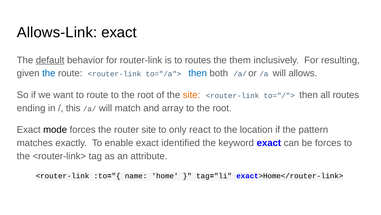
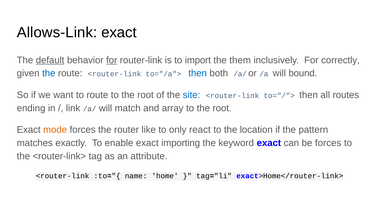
for underline: none -> present (112, 60)
to routes: routes -> import (198, 60)
resulting: resulting -> correctly (340, 60)
allows: allows -> bound (303, 73)
site colour: orange -> blue (192, 95)
this: this -> link (73, 108)
mode colour: black -> orange (55, 129)
router site: site -> like (149, 129)
identified: identified -> importing (181, 143)
